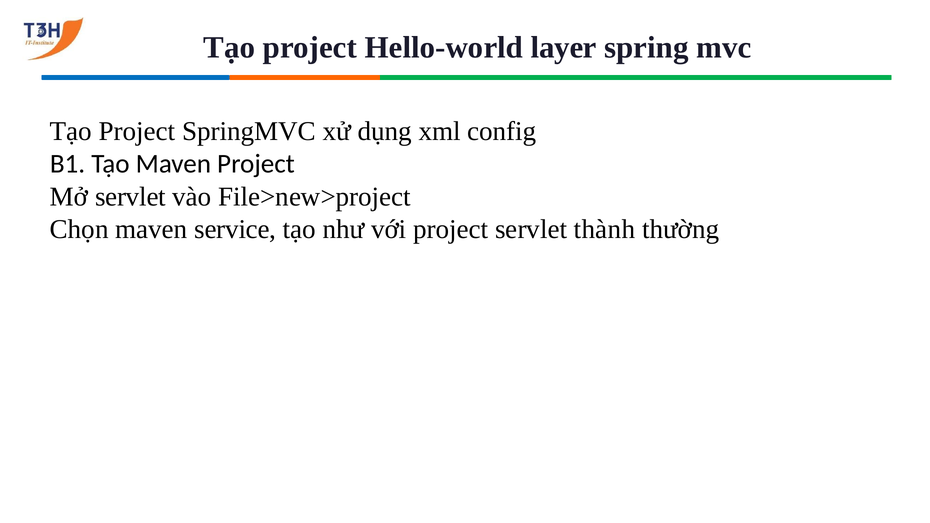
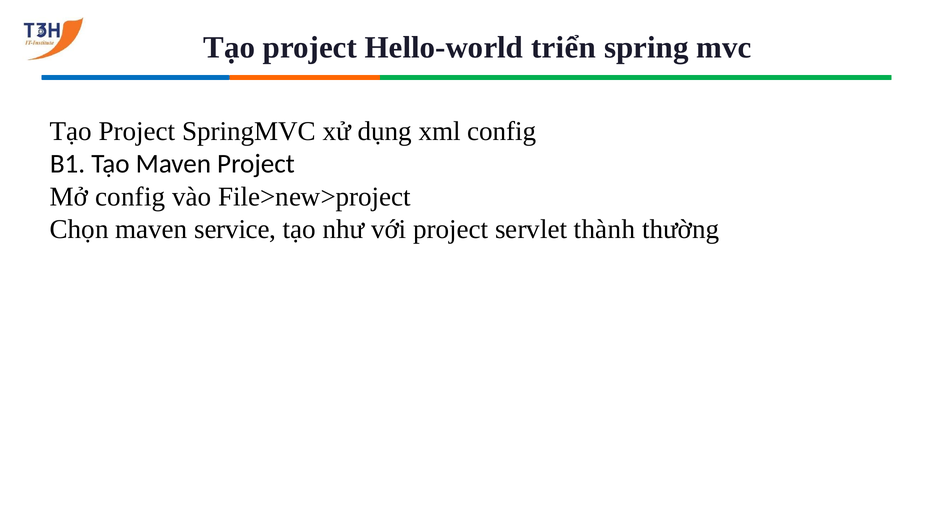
layer: layer -> triển (563, 47)
Mở servlet: servlet -> config (130, 197)
